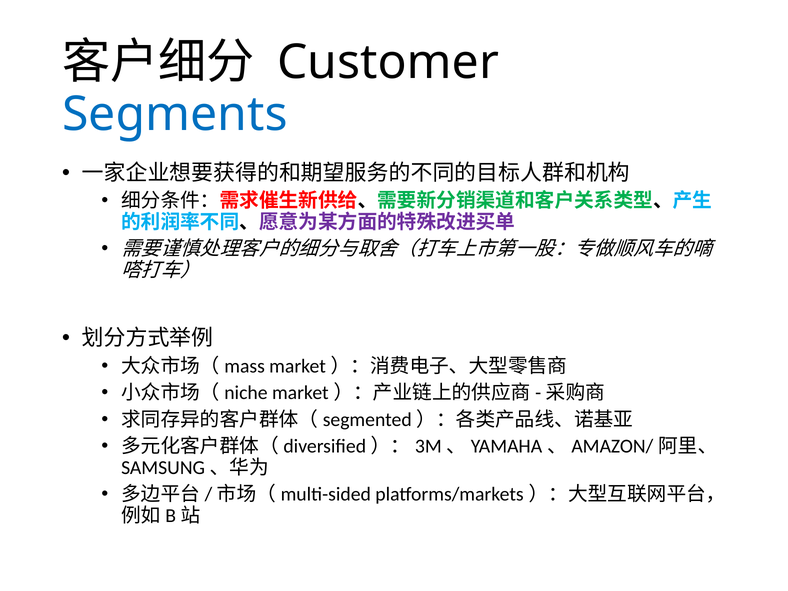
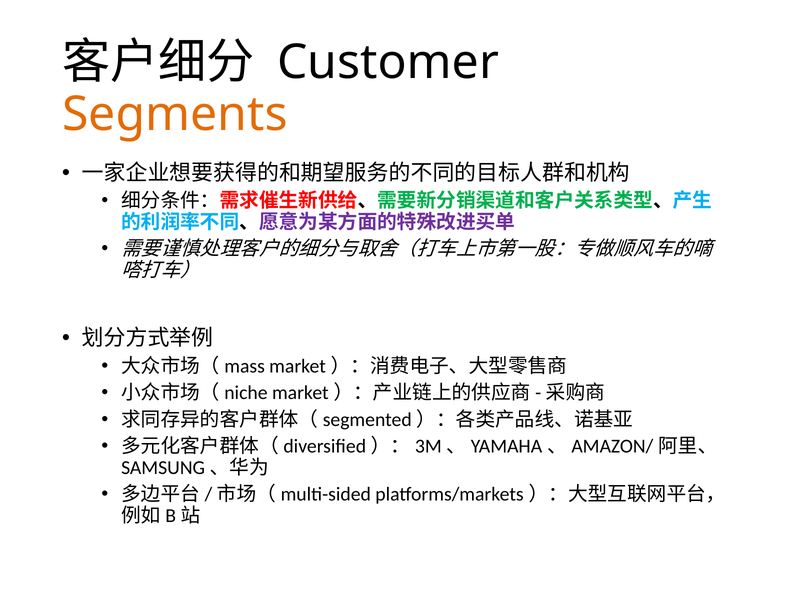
Segments colour: blue -> orange (175, 114)
